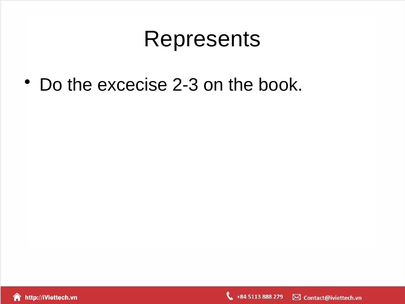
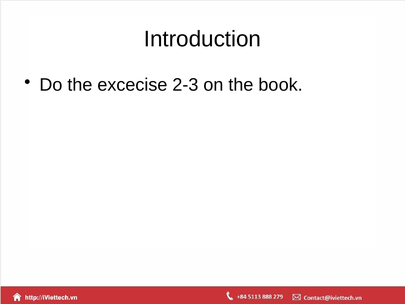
Represents: Represents -> Introduction (202, 39)
